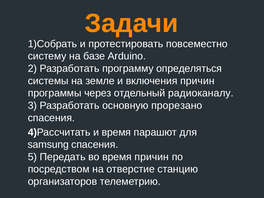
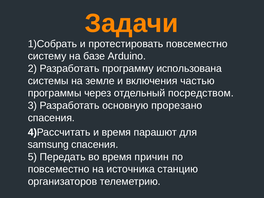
определяться: определяться -> использована (189, 69)
включения причин: причин -> частью (197, 81)
радиоканалу: радиоканалу -> посредством (201, 93)
посредством: посредством -> повсеместно (59, 169)
отверстие: отверстие -> источника (131, 169)
